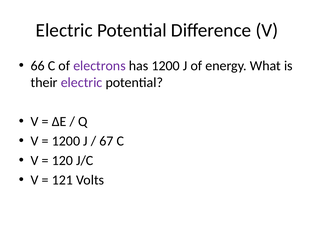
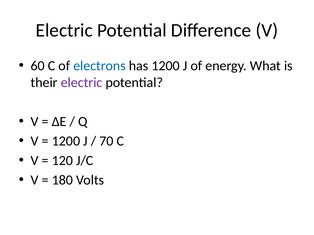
66: 66 -> 60 (38, 66)
electrons colour: purple -> blue (100, 66)
67: 67 -> 70 (106, 141)
121: 121 -> 180 (62, 180)
